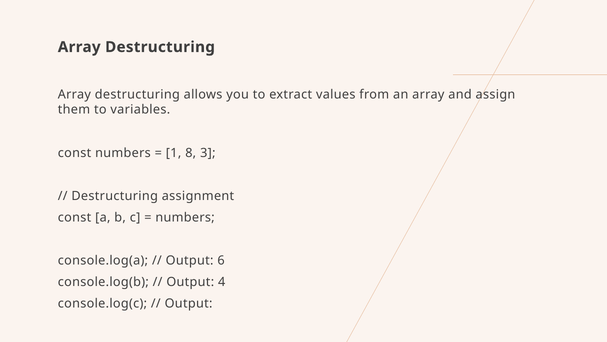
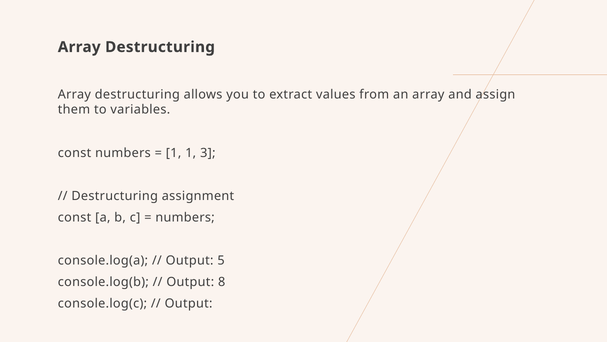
1 8: 8 -> 1 (191, 153)
6: 6 -> 5 (221, 260)
4: 4 -> 8 (222, 282)
